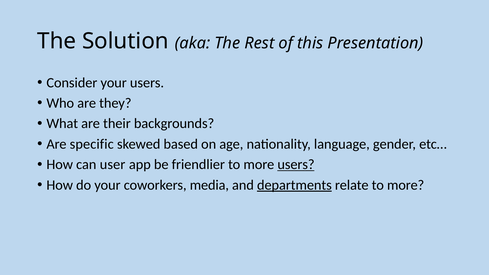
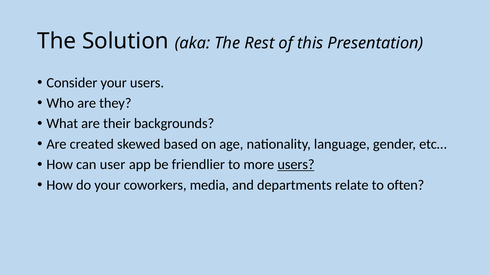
specific: specific -> created (92, 144)
departments underline: present -> none (294, 185)
relate to more: more -> often (406, 185)
